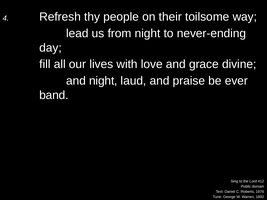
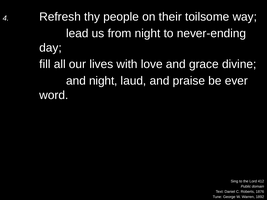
band: band -> word (54, 95)
